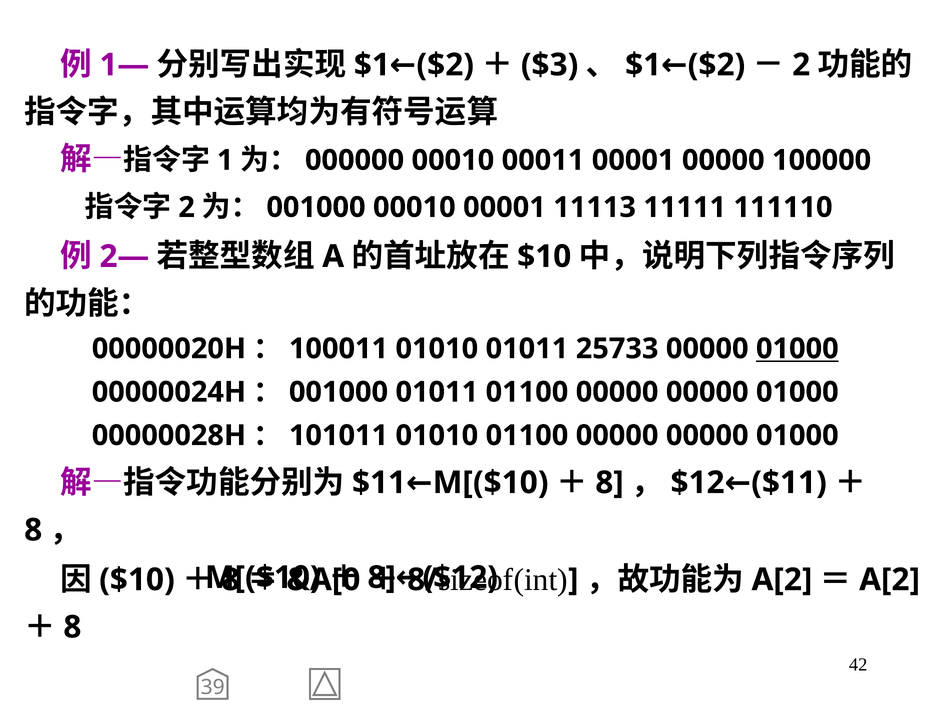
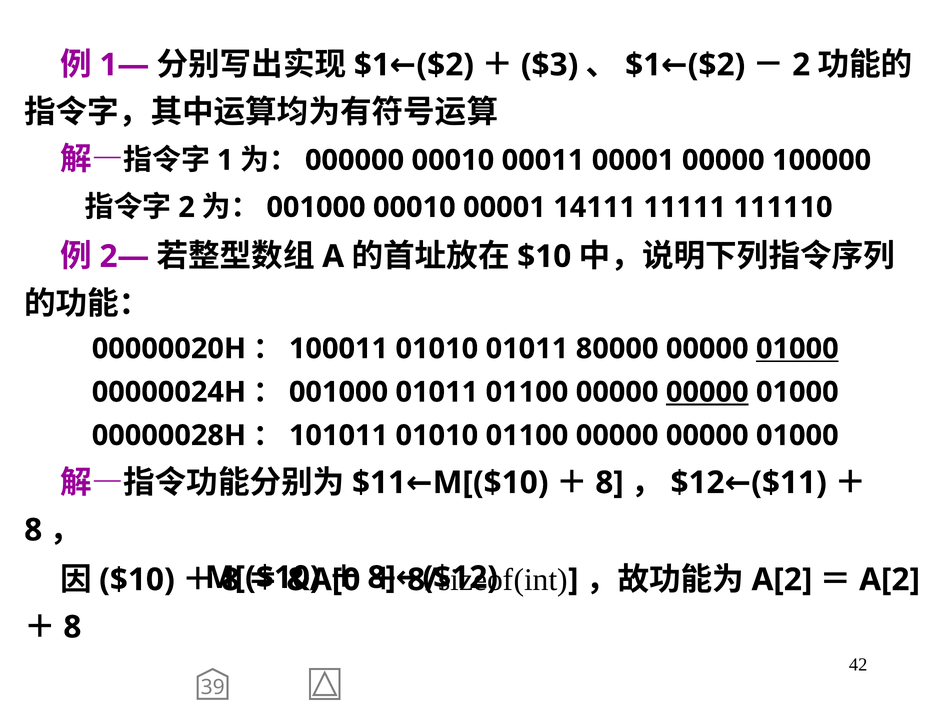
11113: 11113 -> 14111 (595, 207)
25733: 25733 -> 80000 (617, 349)
00000 underline: none -> present (707, 392)
